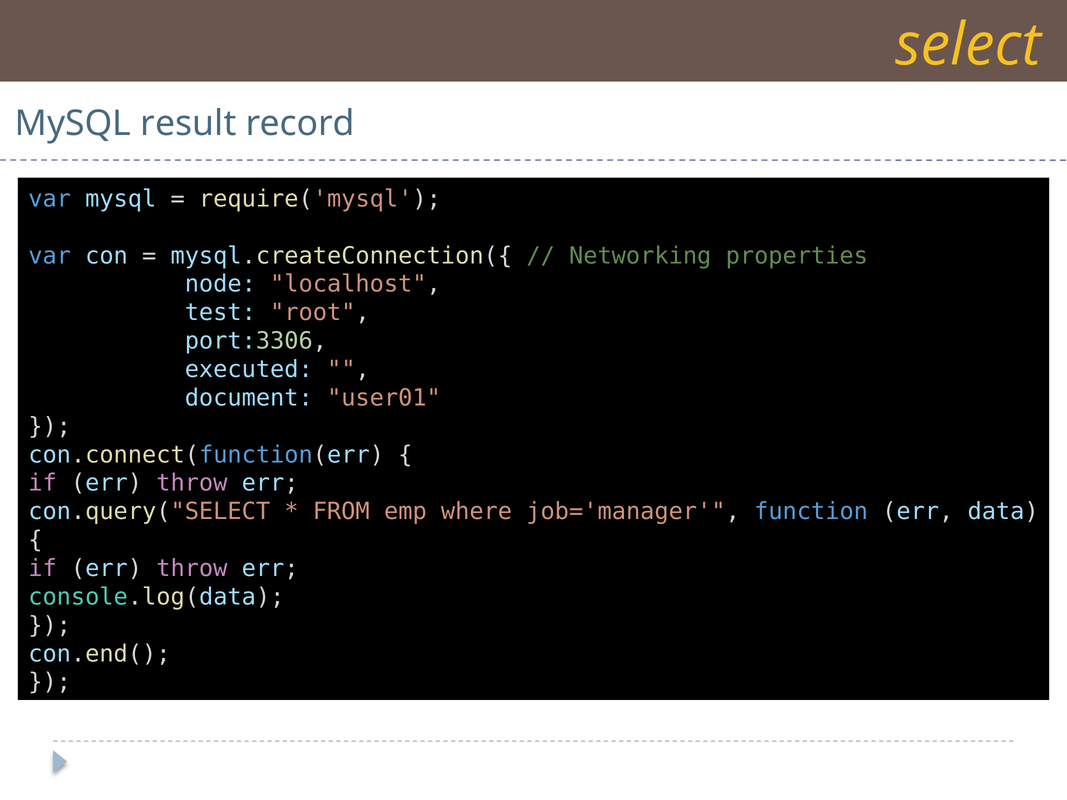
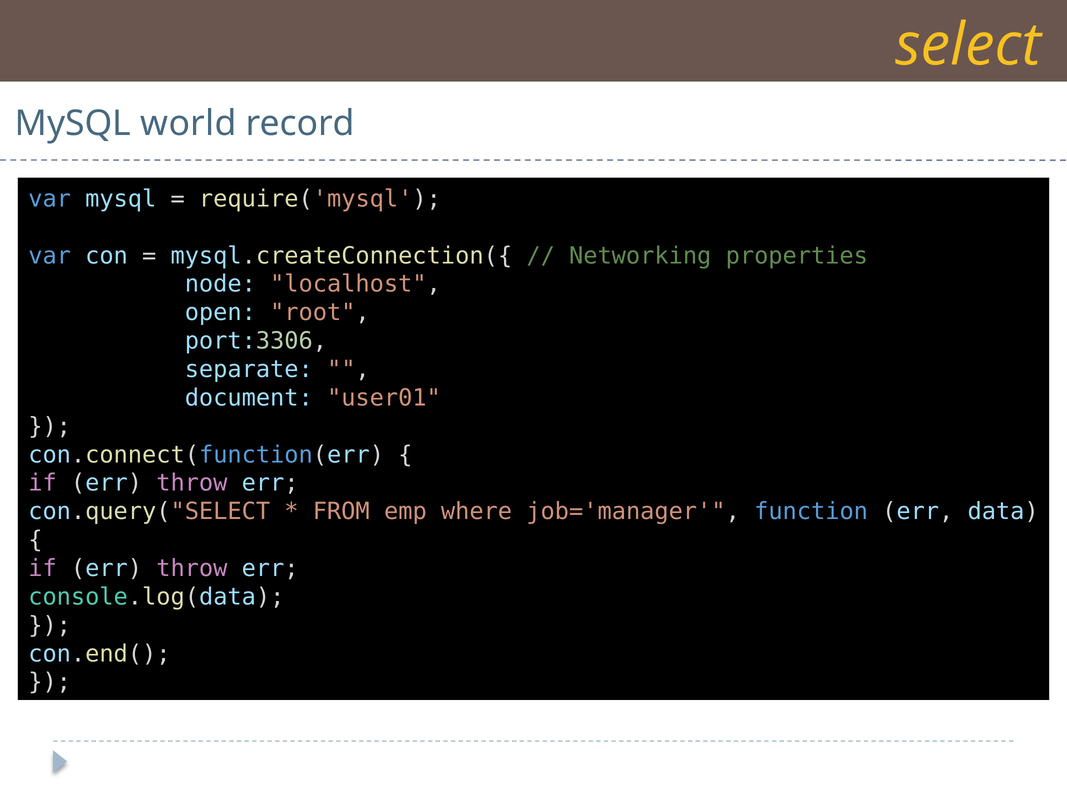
result: result -> world (188, 123)
test: test -> open (220, 313)
executed: executed -> separate (249, 370)
